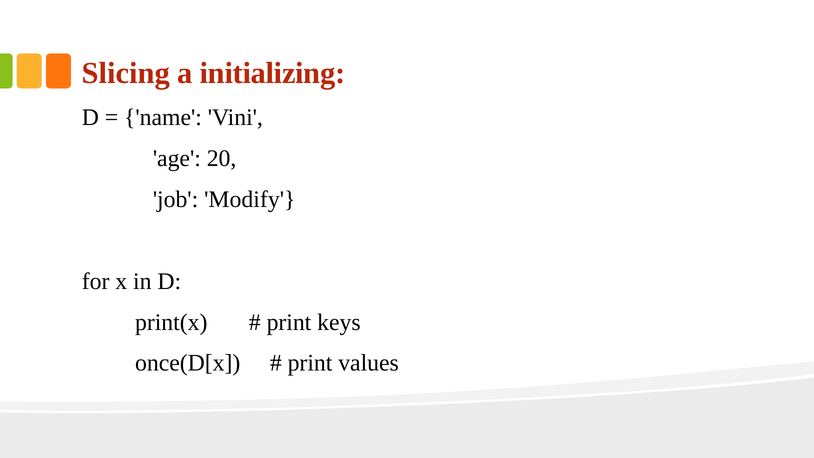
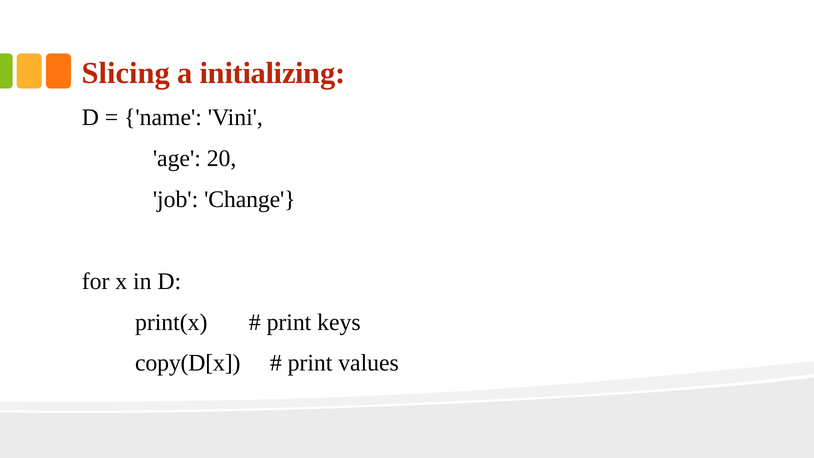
Modify: Modify -> Change (250, 199)
once(D[x: once(D[x -> copy(D[x (188, 363)
